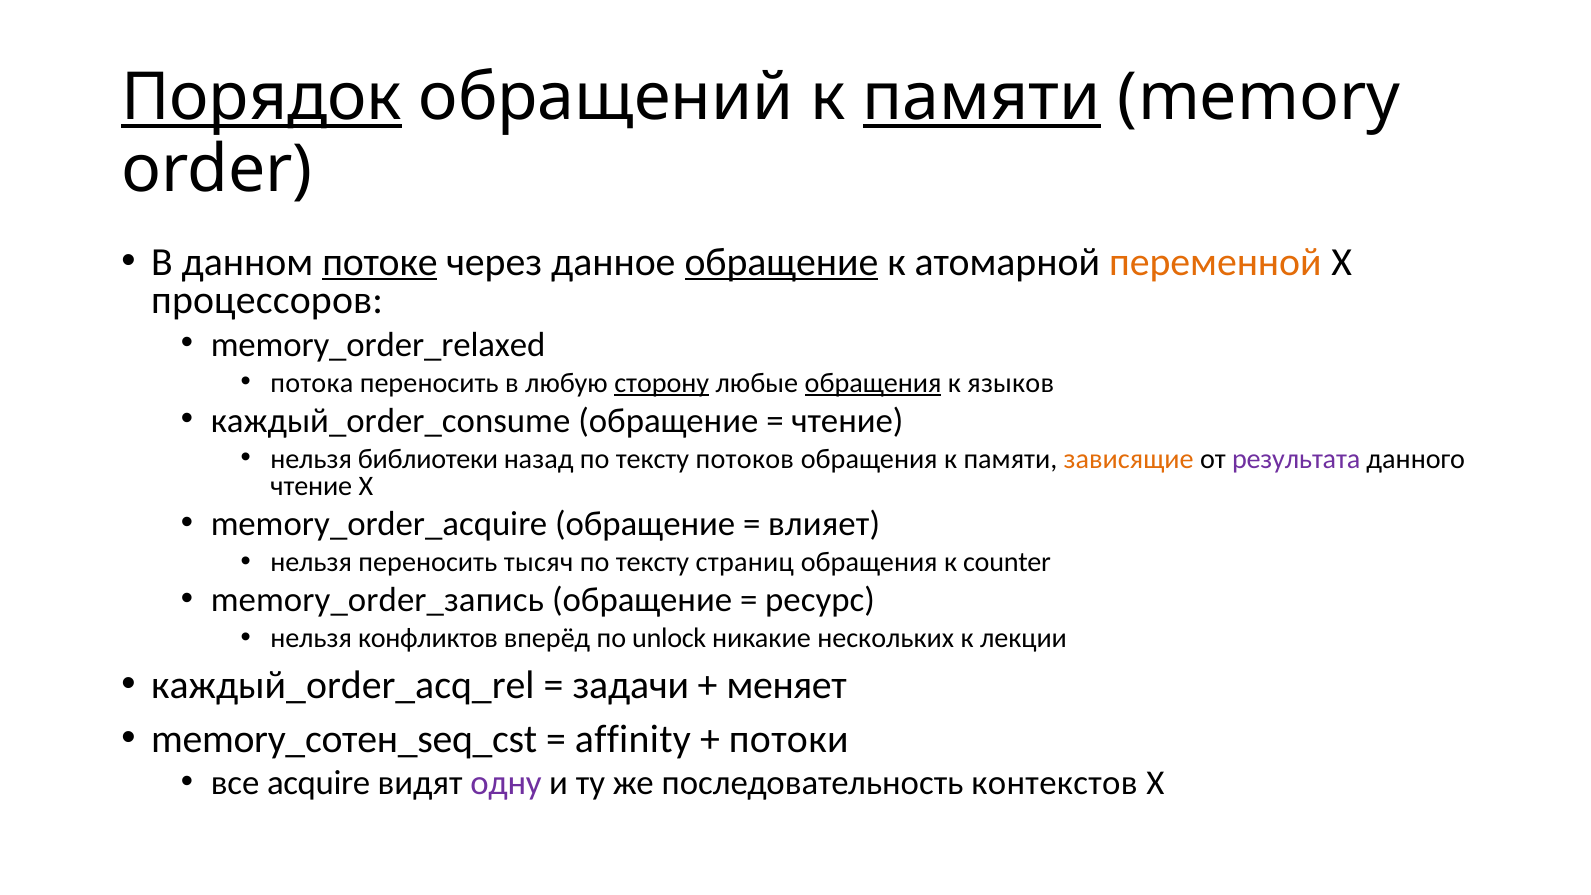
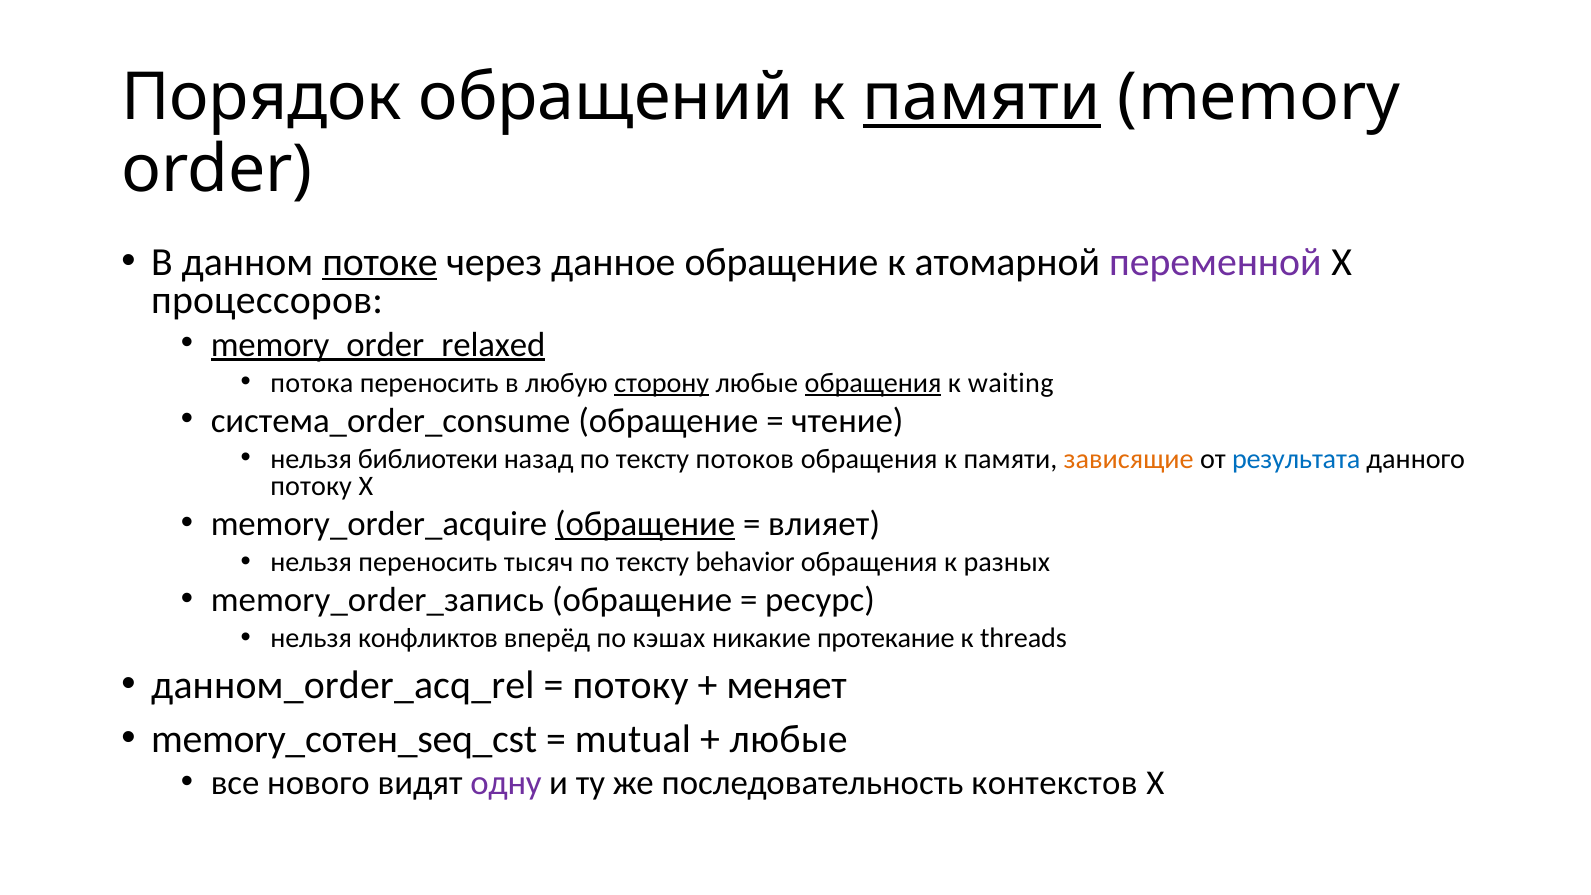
Порядок underline: present -> none (262, 98)
обращение underline: present -> none (781, 262)
переменной colour: orange -> purple (1215, 262)
memory_order_relaxed underline: none -> present (378, 345)
языков: языков -> waiting (1011, 383)
каждый_order_consume: каждый_order_consume -> система_order_consume (391, 421)
результата colour: purple -> blue (1296, 459)
чтение: чтение -> потоку (311, 486)
обращение underline: none -> present (645, 524)
страниц: страниц -> behavior (745, 562)
counter: counter -> разных (1007, 562)
unlock: unlock -> кэшах (669, 638)
нескольких: нескольких -> протекание (886, 638)
лекции: лекции -> threads (1024, 638)
каждый_order_acq_rel: каждый_order_acq_rel -> данном_order_acq_rel (343, 686)
задачи: задачи -> потоку (631, 686)
affinity: affinity -> mutual (633, 739)
потоки: потоки -> любые (789, 739)
acquire: acquire -> нового (318, 783)
